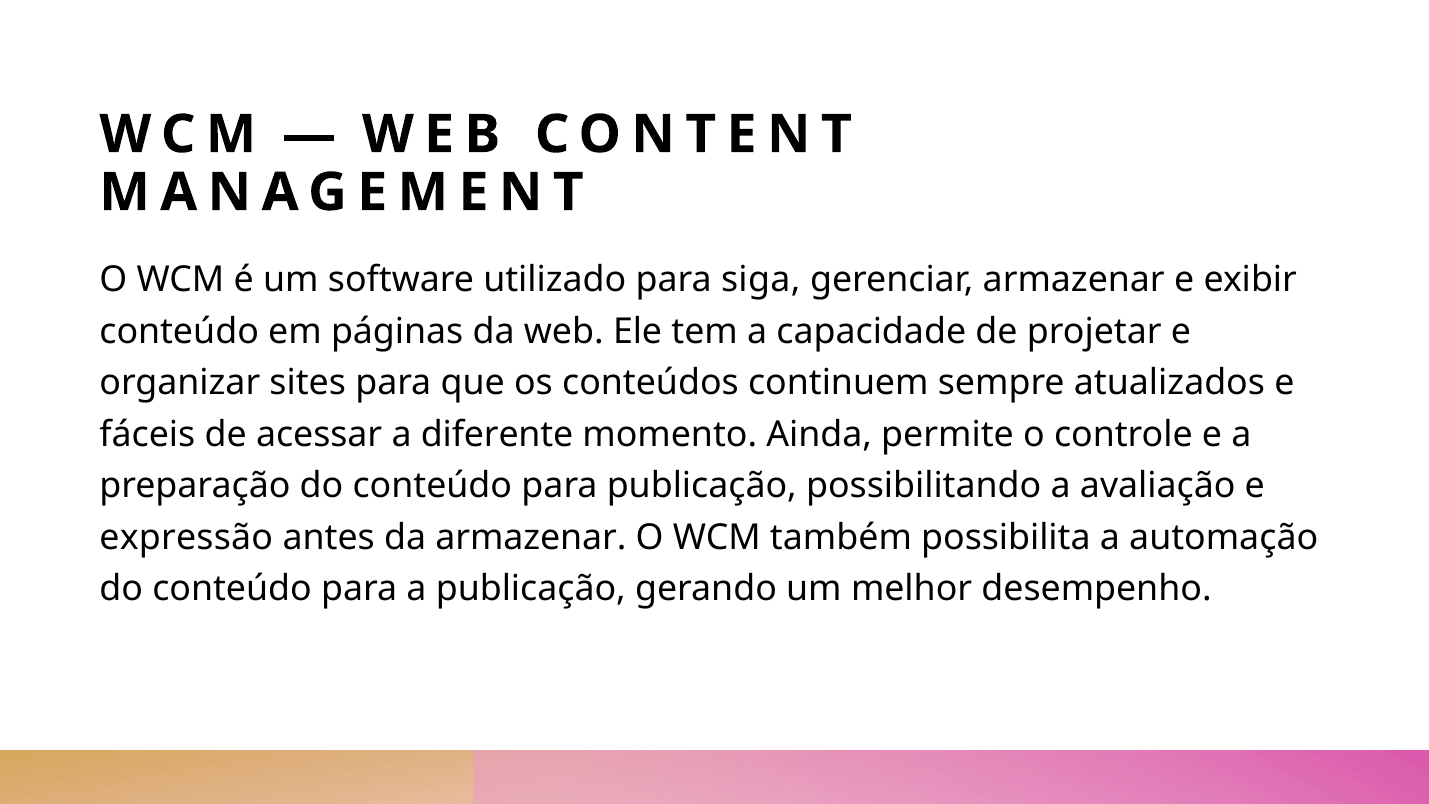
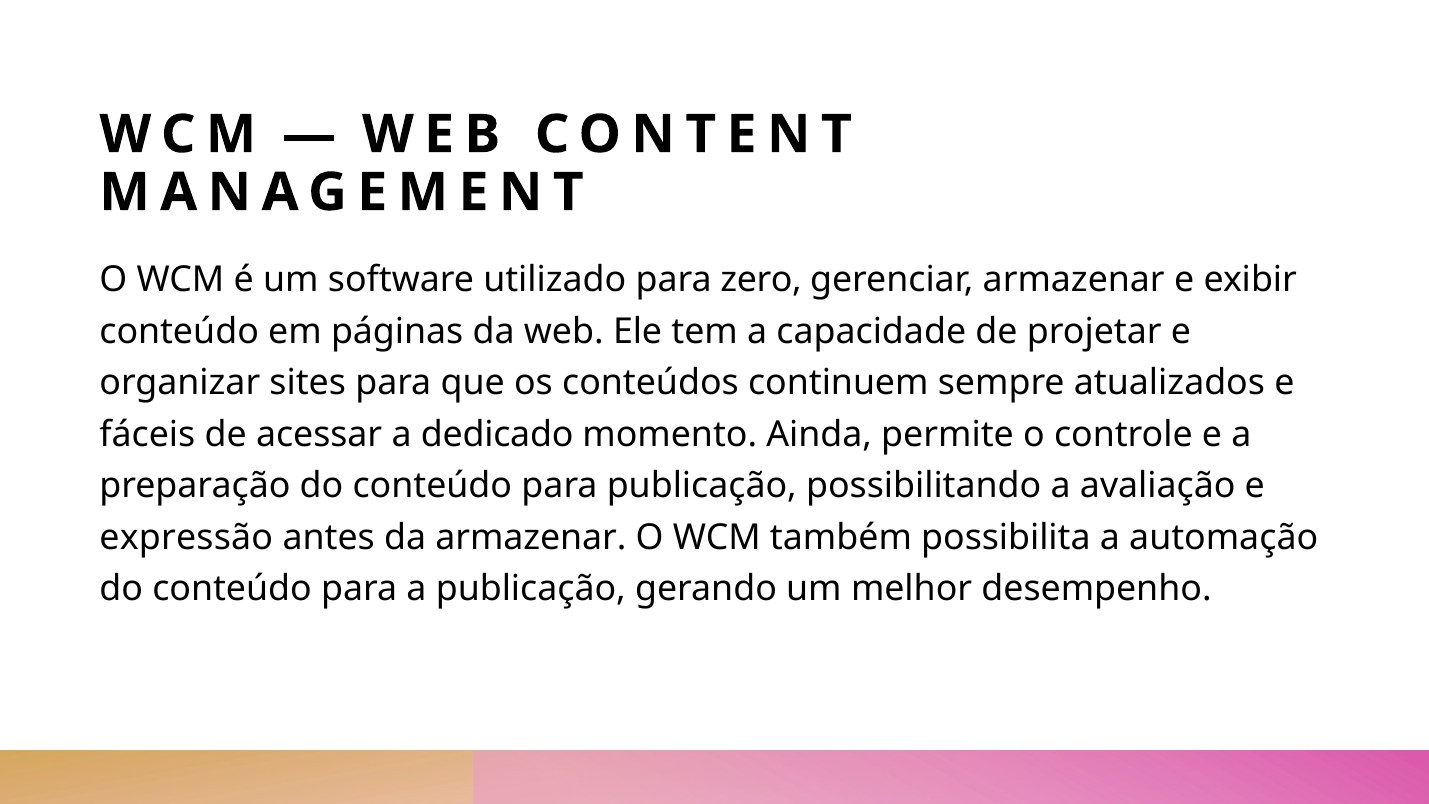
siga: siga -> zero (761, 280)
diferente: diferente -> dedicado (497, 434)
